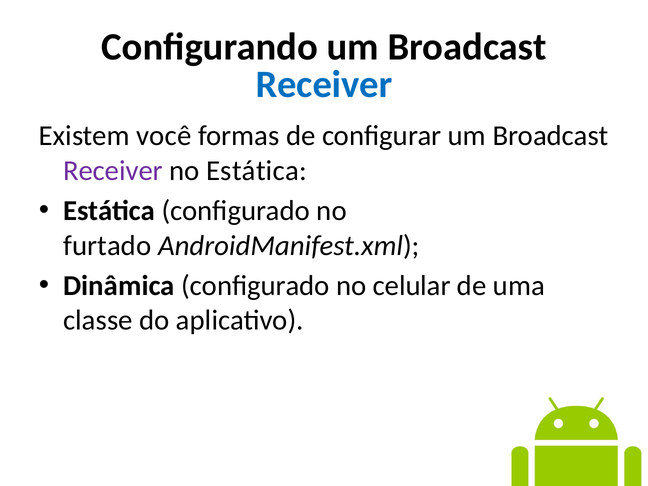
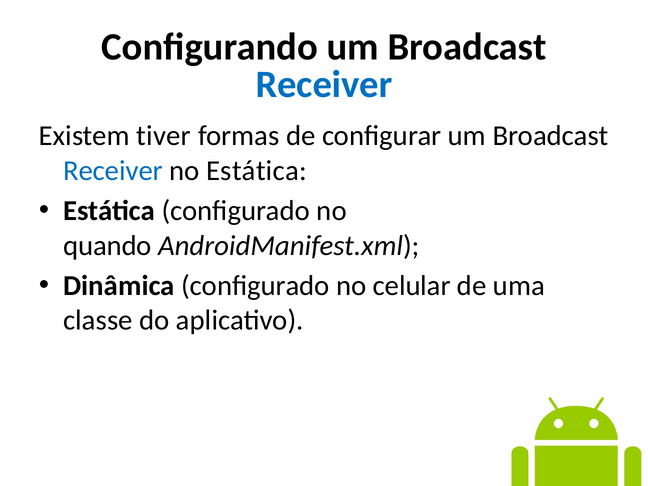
você: você -> tiver (164, 136)
Receiver colour: purple -> blue (113, 171)
furtado: furtado -> quando (107, 246)
